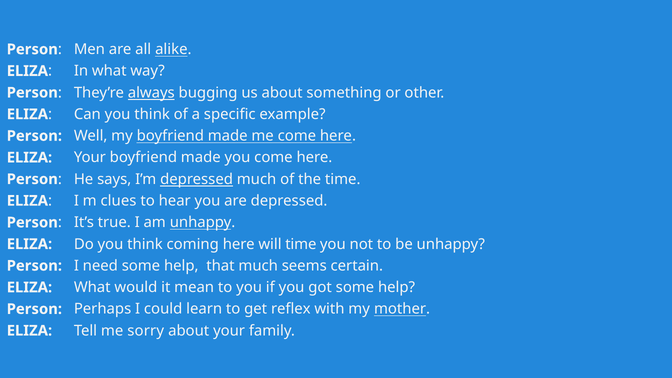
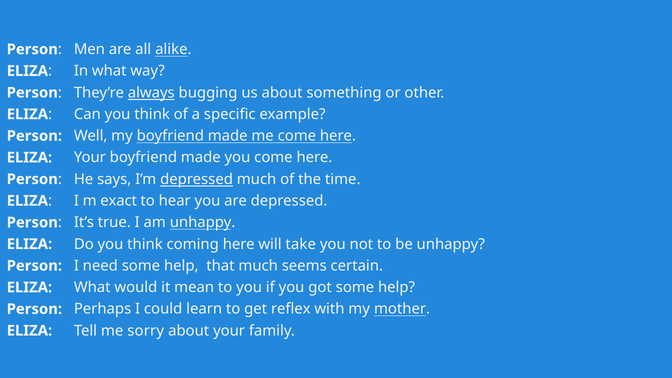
clues: clues -> exact (119, 201)
will time: time -> take (301, 244)
